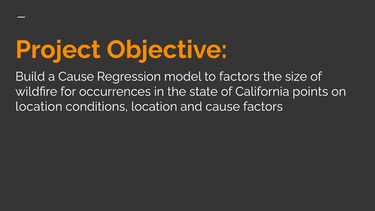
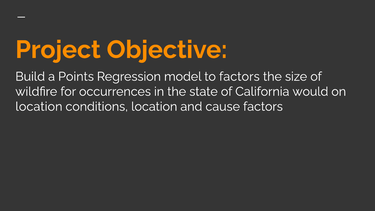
a Cause: Cause -> Points (76, 77)
points: points -> would (310, 92)
